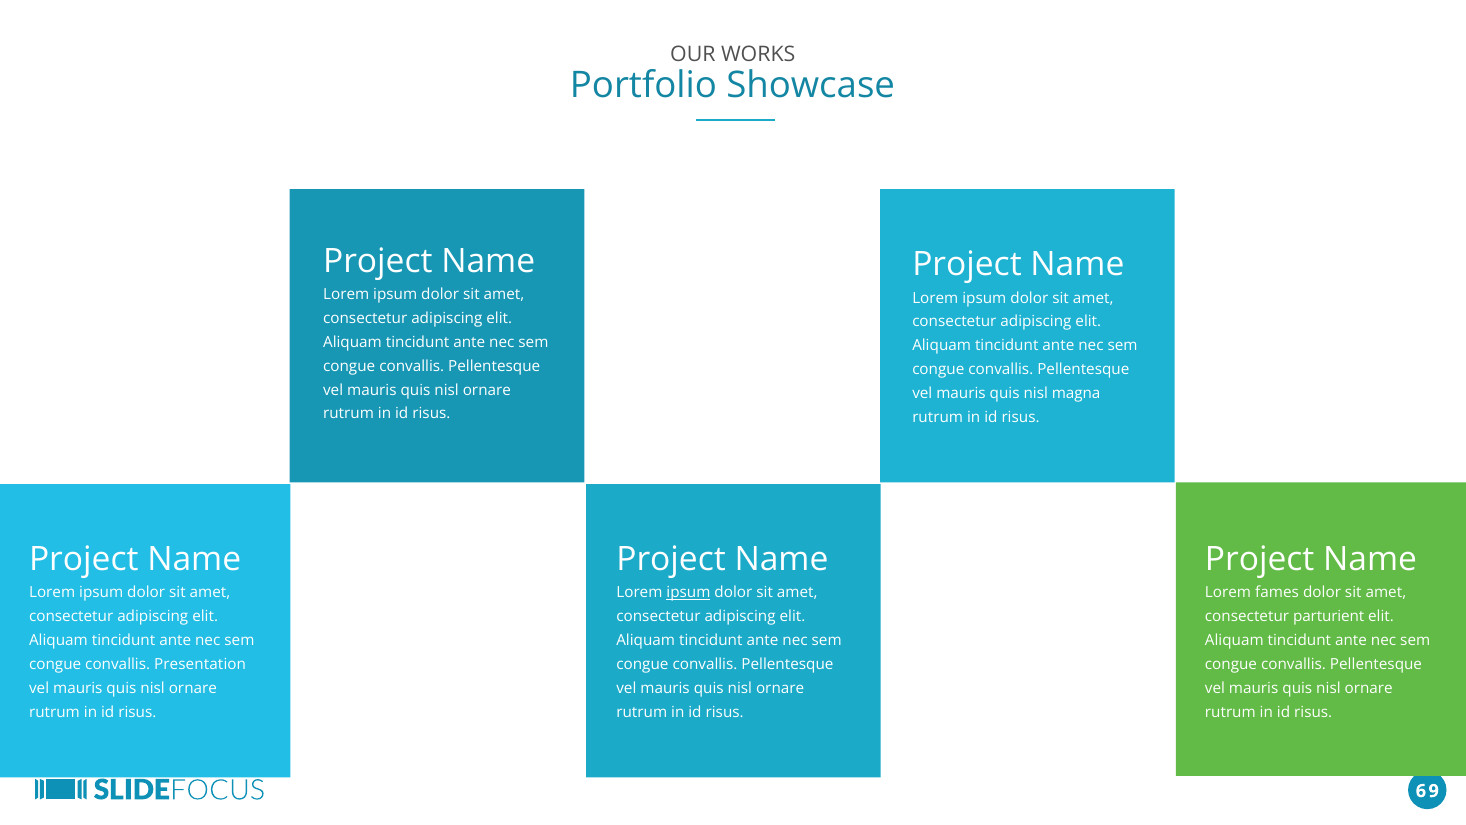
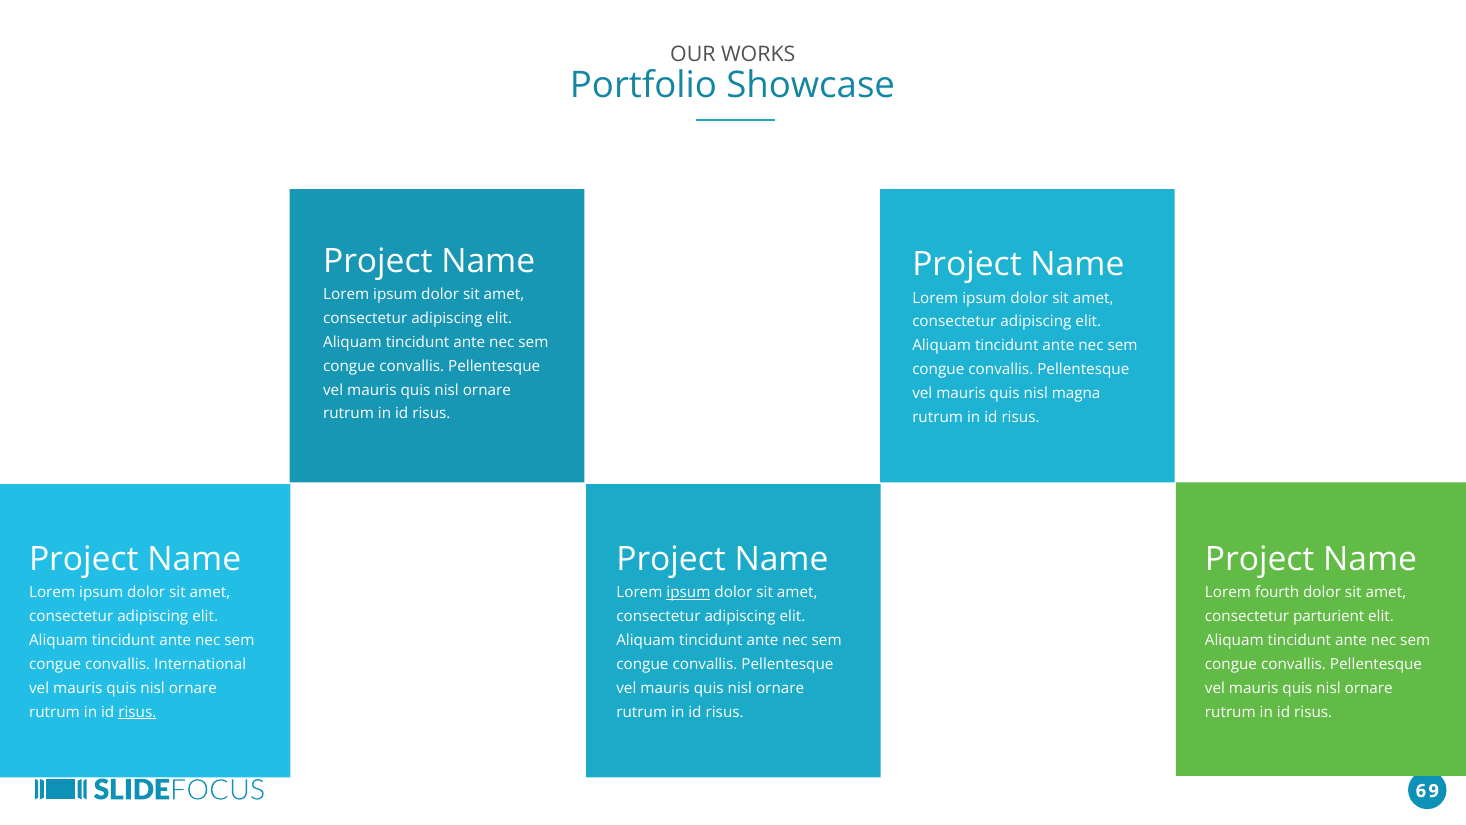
fames: fames -> fourth (1277, 593)
Presentation: Presentation -> International (200, 664)
risus underline: none -> present (137, 712)
